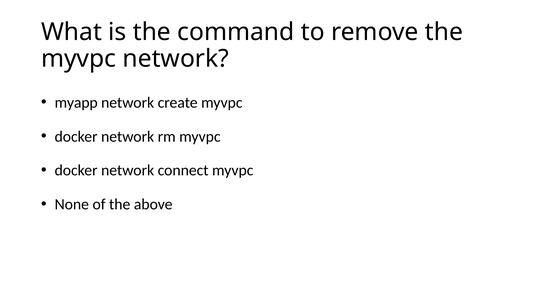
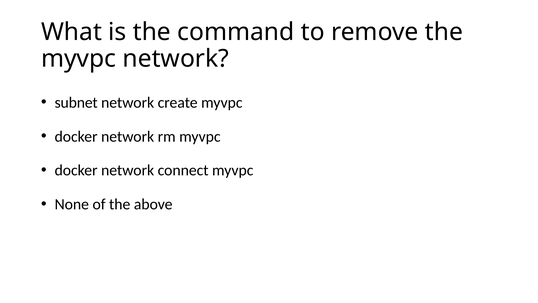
myapp: myapp -> subnet (76, 103)
